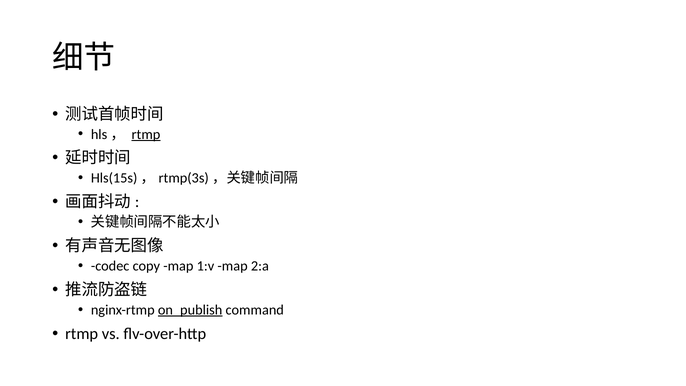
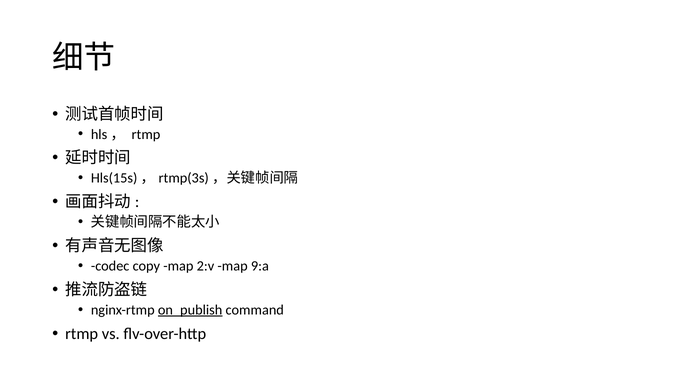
rtmp underline: present -> none (146, 134)
1:v: 1:v -> 2:v (205, 266)
2:a: 2:a -> 9:a (260, 266)
